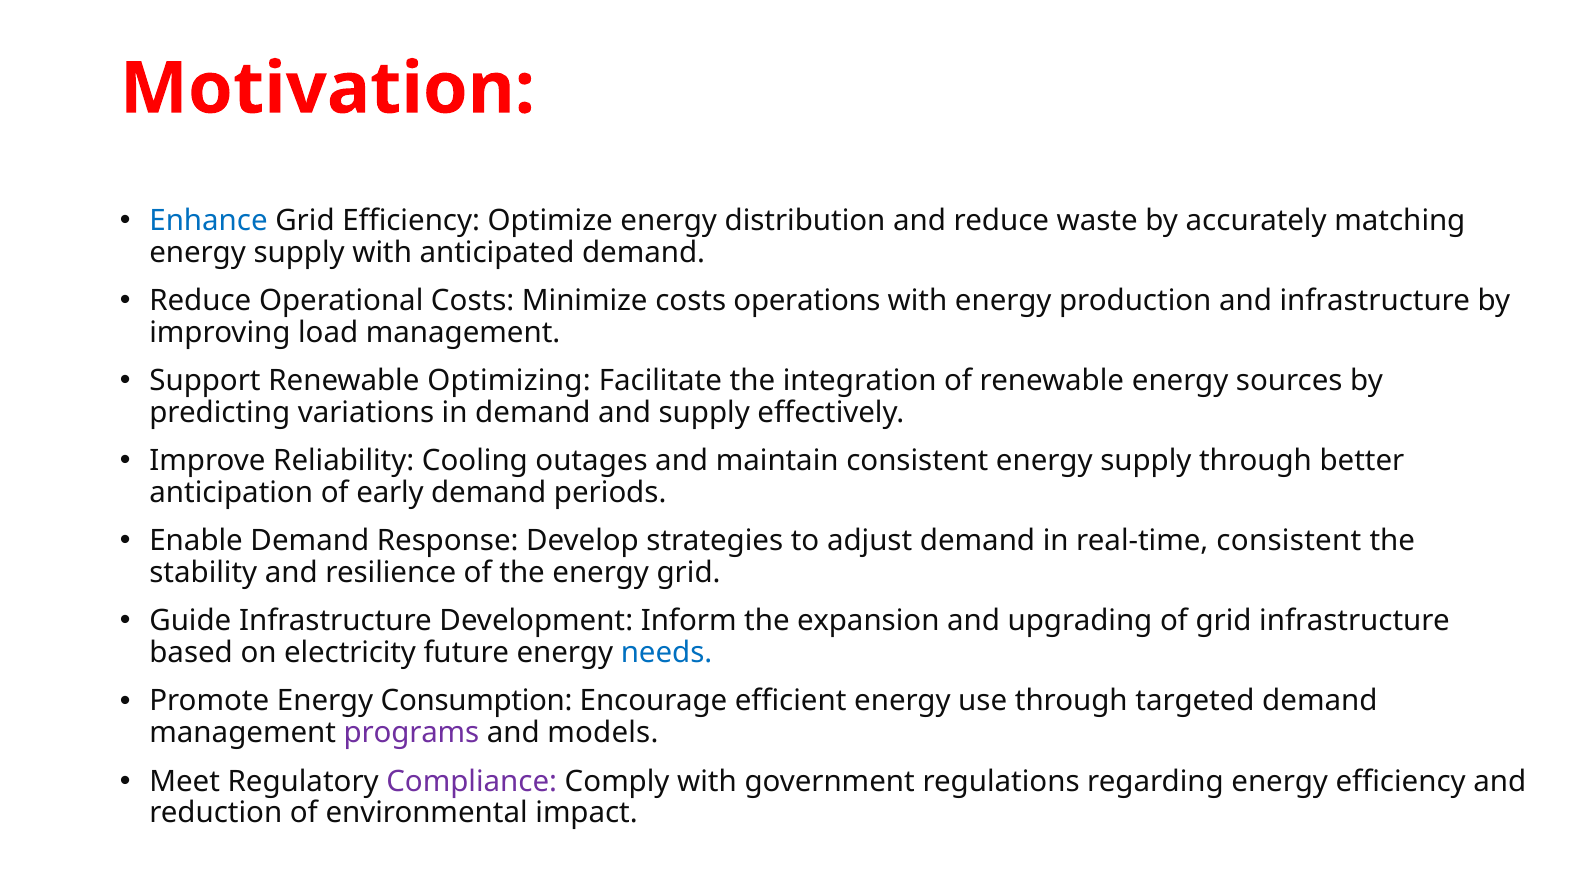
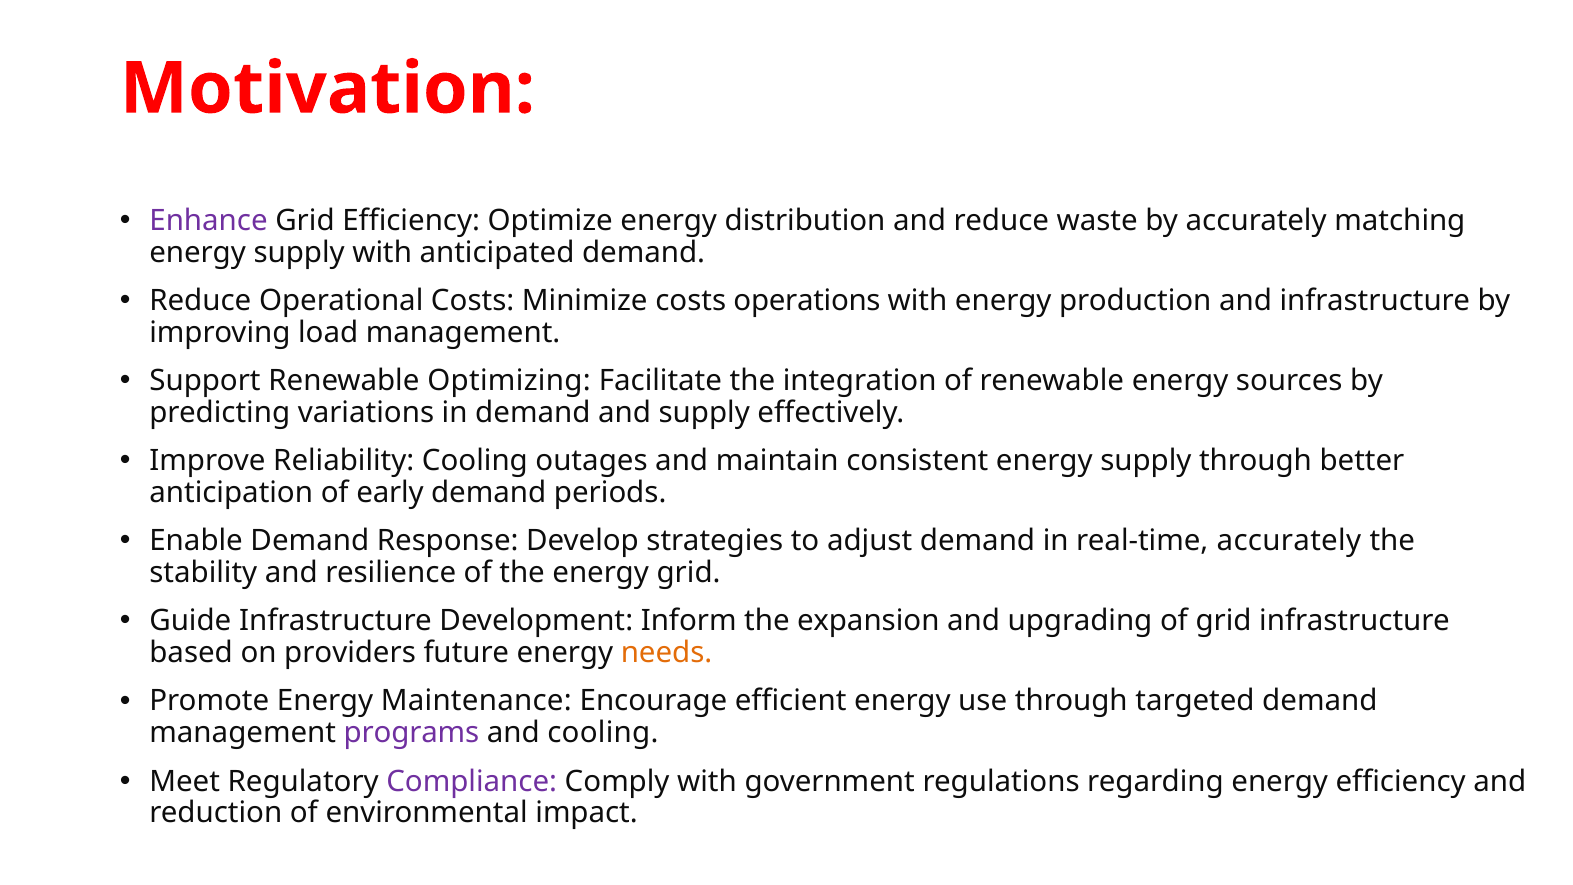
Enhance colour: blue -> purple (209, 220)
real-time consistent: consistent -> accurately (1289, 541)
electricity: electricity -> providers (350, 653)
needs colour: blue -> orange (667, 653)
Consumption: Consumption -> Maintenance (476, 701)
and models: models -> cooling (603, 733)
